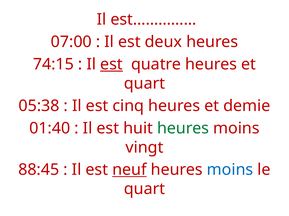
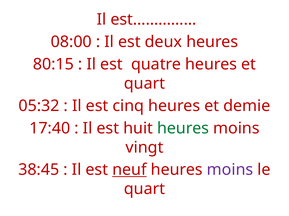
07:00: 07:00 -> 08:00 (71, 42)
74:15: 74:15 -> 80:15 (53, 64)
est underline: present -> none (111, 64)
05:38: 05:38 -> 05:32 (39, 106)
01:40: 01:40 -> 17:40 (50, 129)
88:45: 88:45 -> 38:45 (39, 170)
moins colour: blue -> purple (230, 170)
